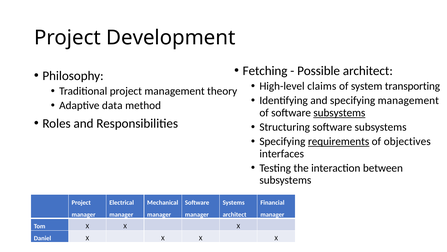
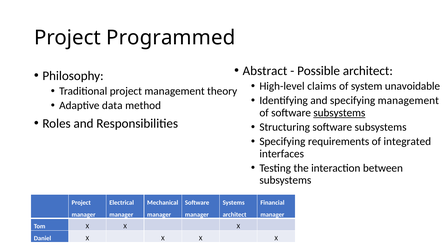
Development: Development -> Programmed (171, 38)
Fetching: Fetching -> Abstract (265, 71)
transporting: transporting -> unavoidable (412, 86)
requirements underline: present -> none (339, 141)
objectives: objectives -> integrated (407, 141)
